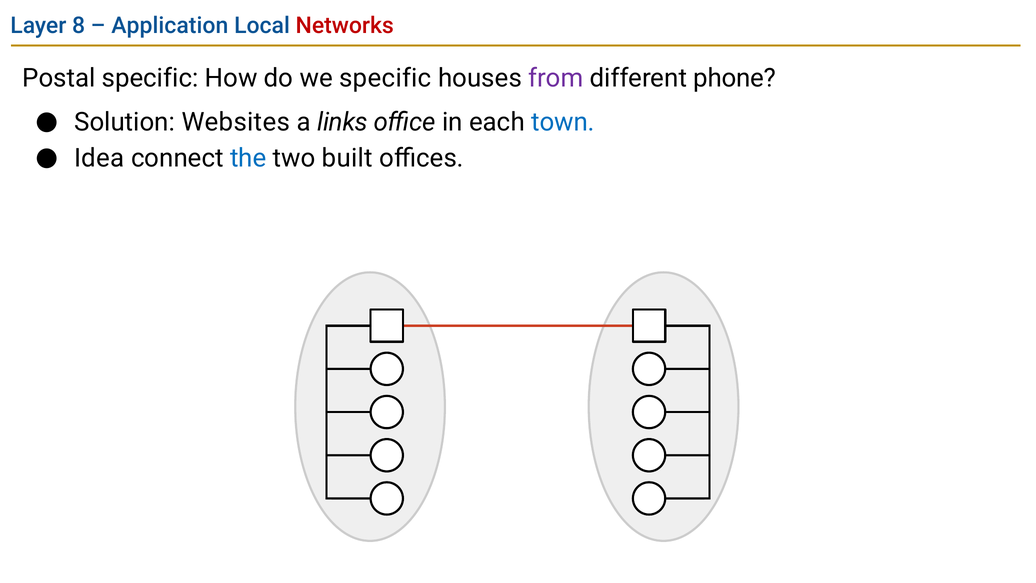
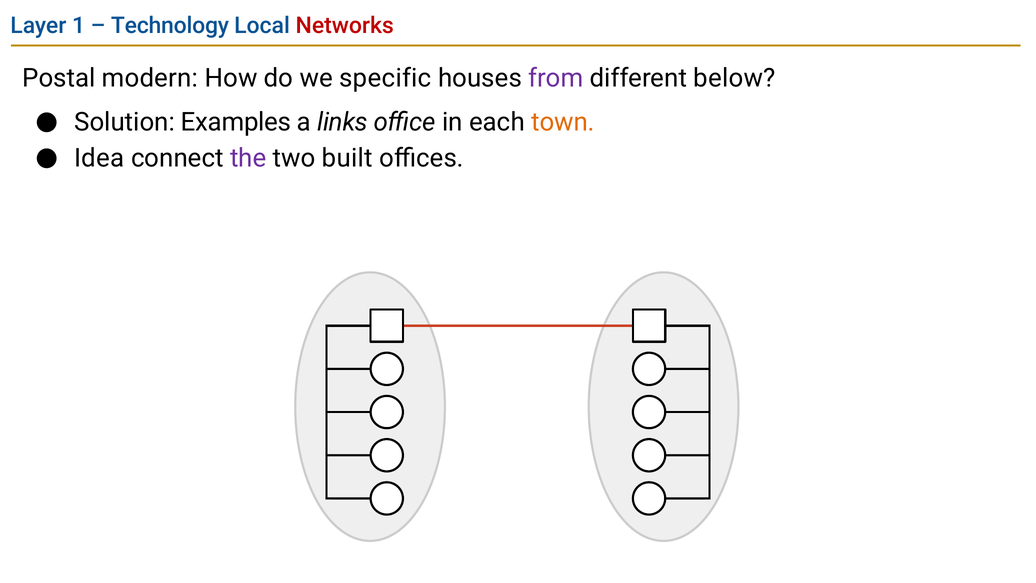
8: 8 -> 1 (79, 26)
Application: Application -> Technology (170, 26)
Postal specific: specific -> modern (150, 78)
phone: phone -> below (734, 78)
Websites: Websites -> Examples (236, 122)
town colour: blue -> orange (563, 122)
the colour: blue -> purple (248, 158)
